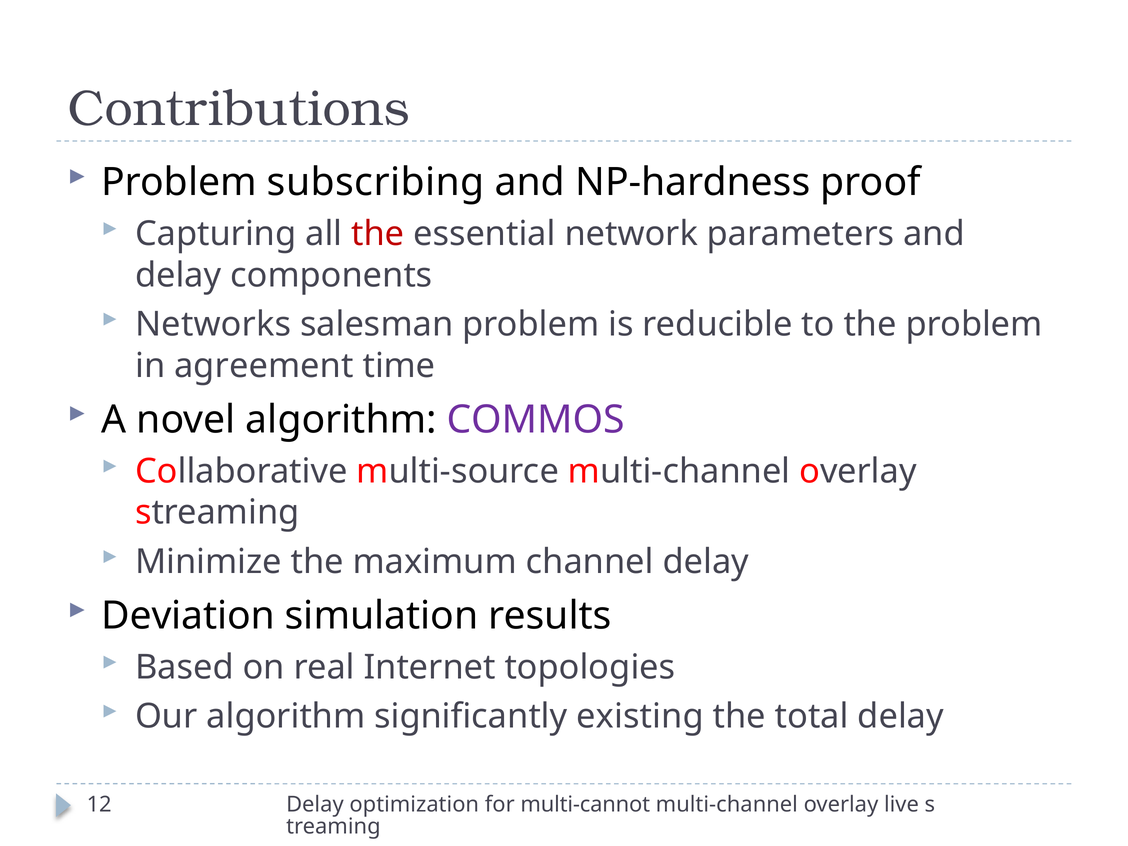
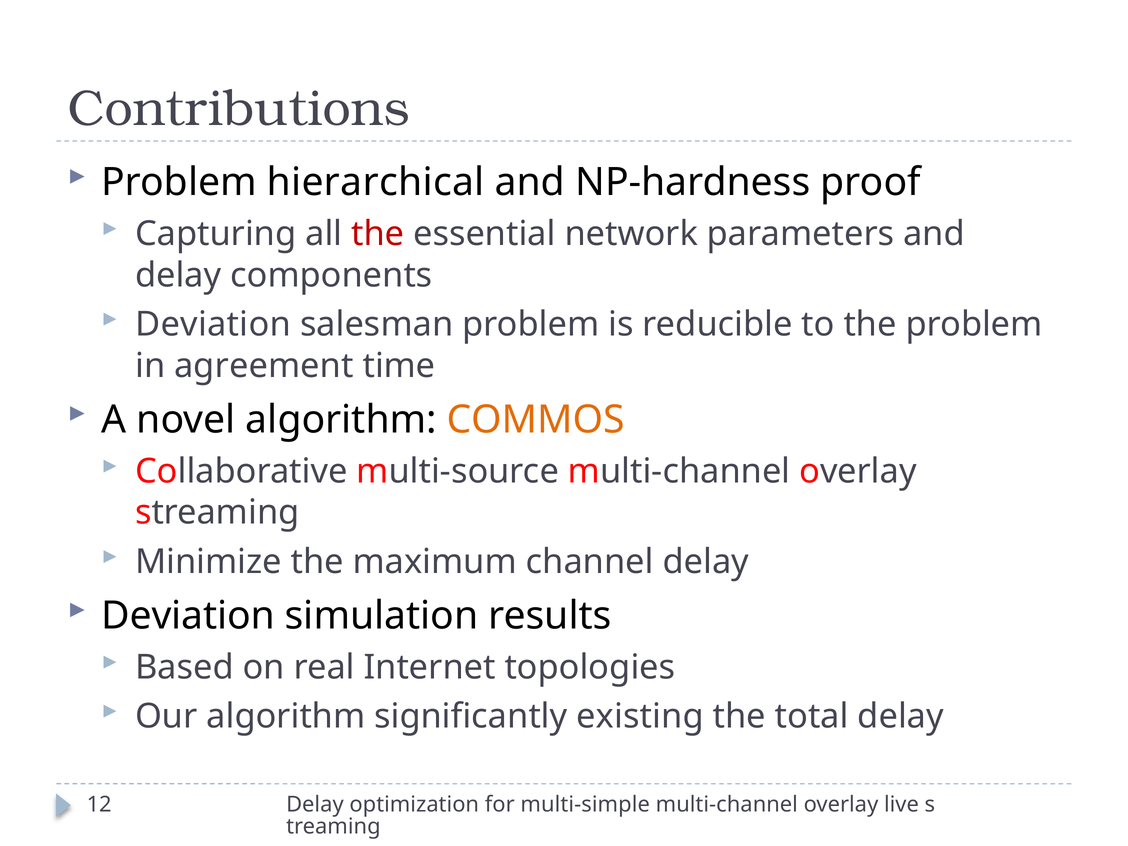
subscribing: subscribing -> hierarchical (376, 182)
Networks: Networks -> Deviation (213, 324)
COMMOS colour: purple -> orange (536, 420)
multi-cannot: multi-cannot -> multi-simple (585, 804)
